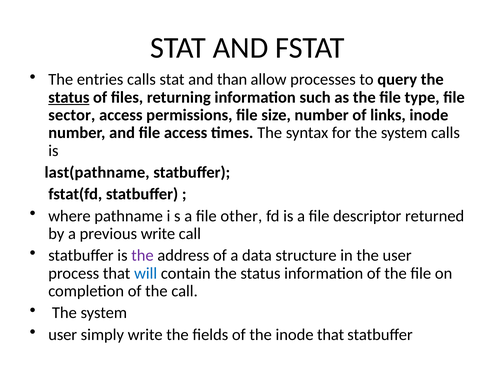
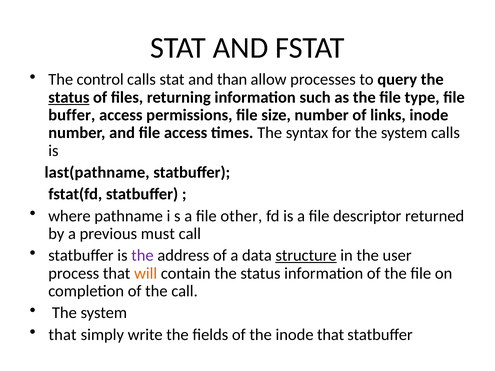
entries: entries -> control (100, 80)
sector: sector -> buffer (72, 115)
previous write: write -> must (158, 234)
structure underline: none -> present (306, 256)
will colour: blue -> orange (146, 273)
user: user -> that (63, 335)
